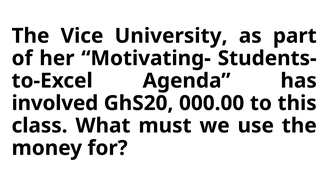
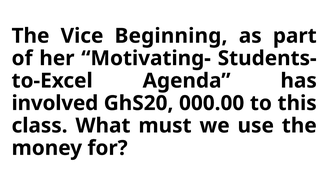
University: University -> Beginning (171, 36)
